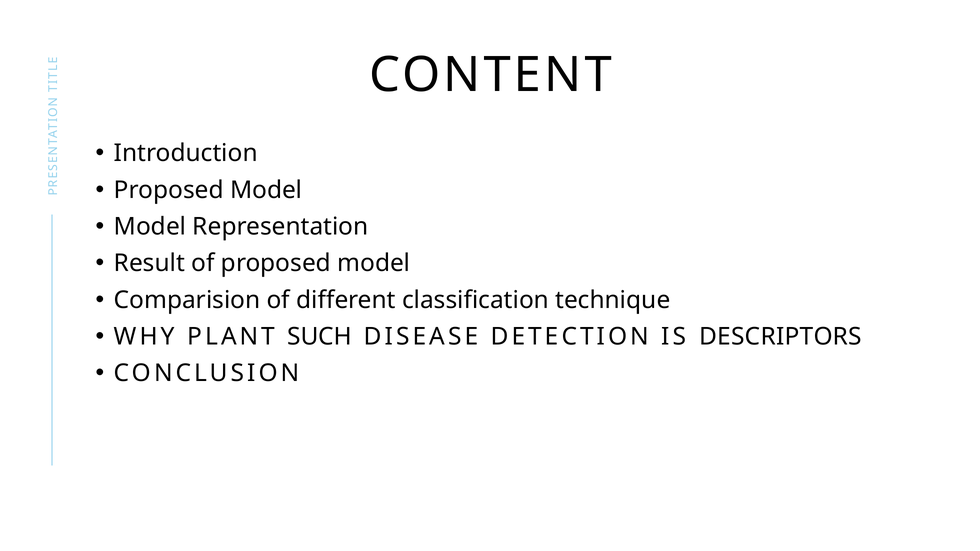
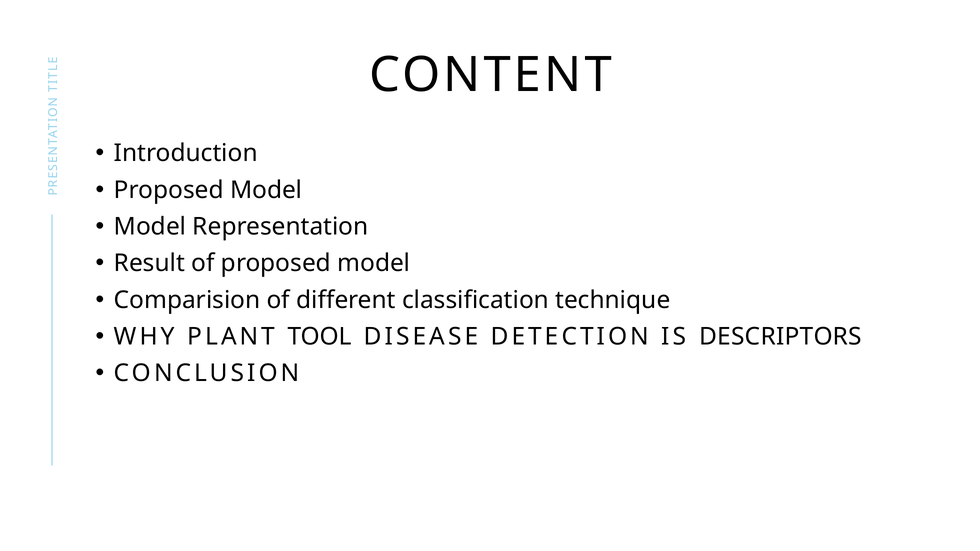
SUCH: SUCH -> TOOL (320, 337)
